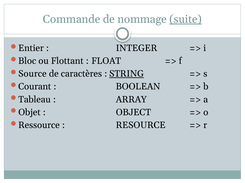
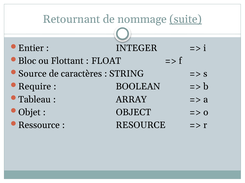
Commande: Commande -> Retournant (72, 19)
STRING underline: present -> none (127, 74)
Courant: Courant -> Require (35, 87)
